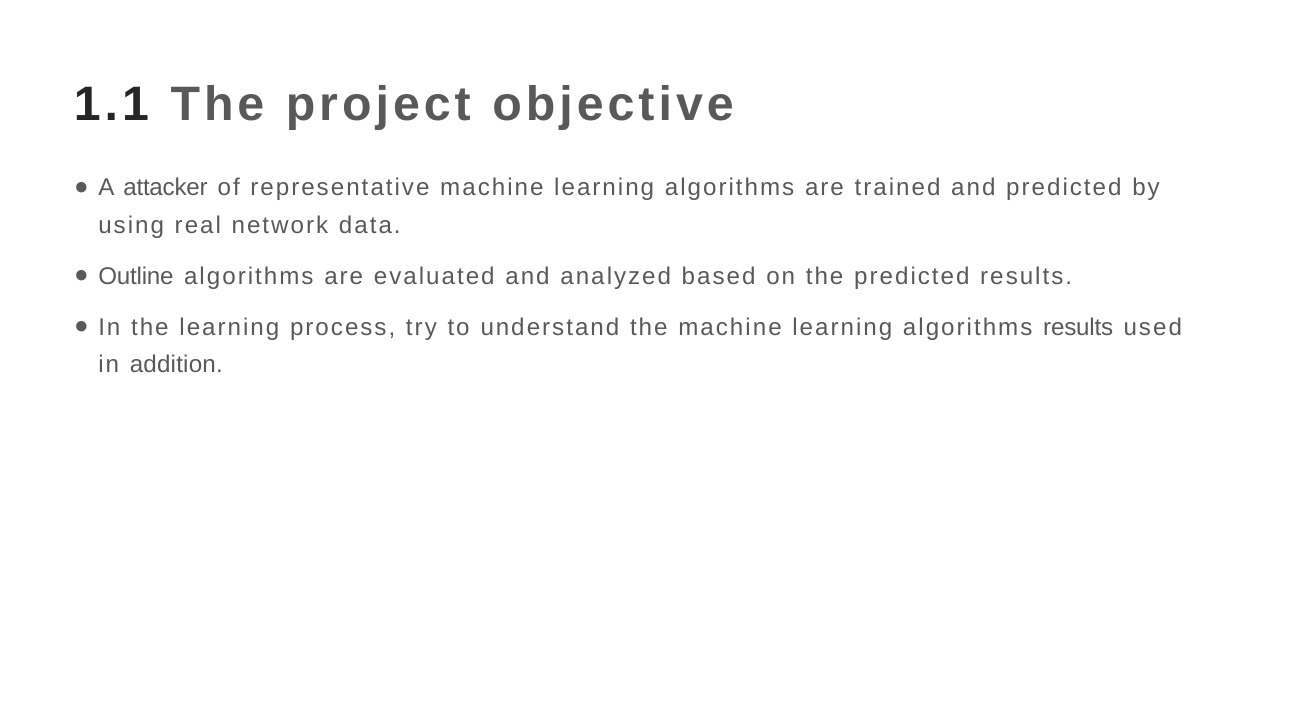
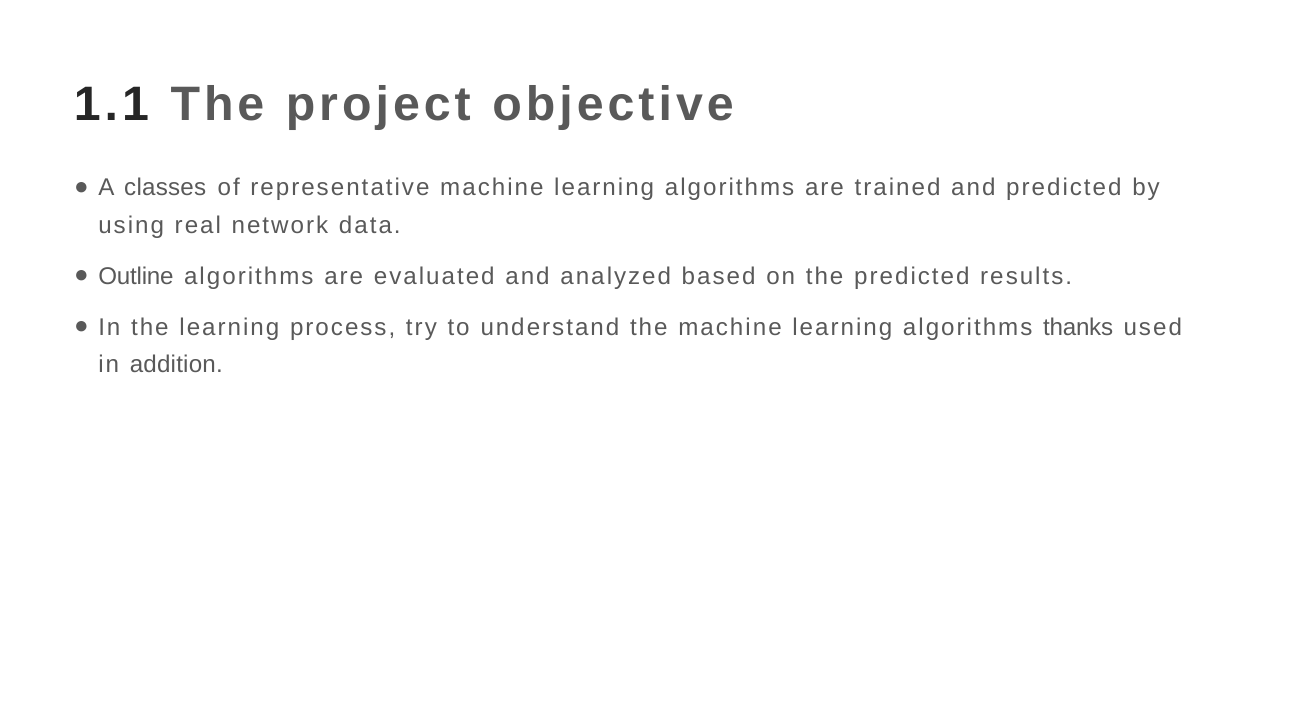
attacker: attacker -> classes (165, 187)
algorithms results: results -> thanks (1078, 327)
